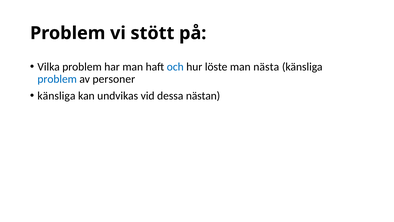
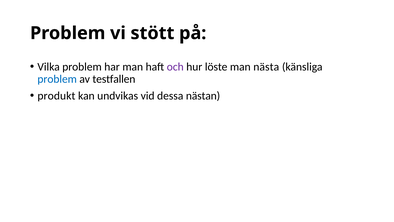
och colour: blue -> purple (175, 67)
personer: personer -> testfallen (114, 79)
känsliga: känsliga -> produkt (56, 96)
